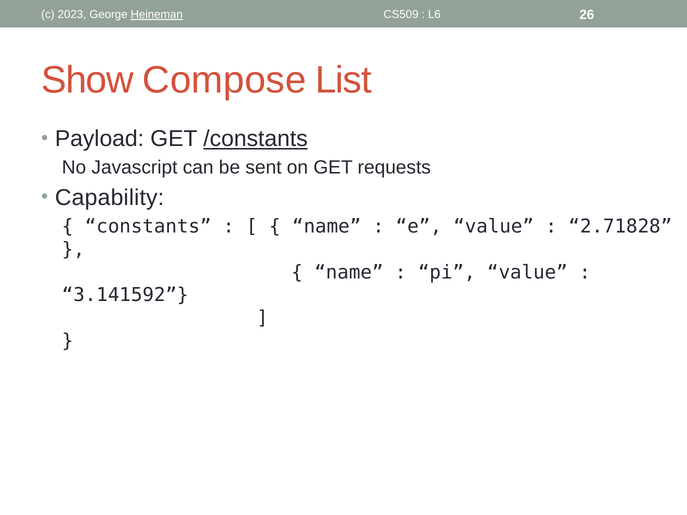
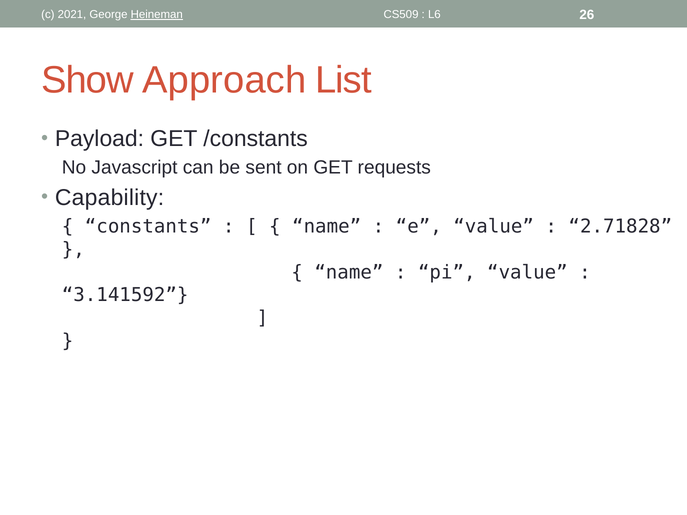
2023: 2023 -> 2021 (72, 15)
Compose: Compose -> Approach (224, 80)
/constants underline: present -> none (256, 139)
